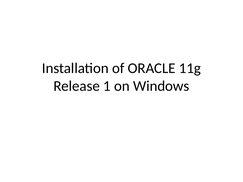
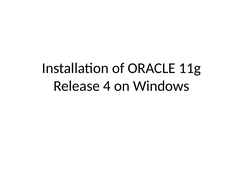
1: 1 -> 4 (107, 86)
